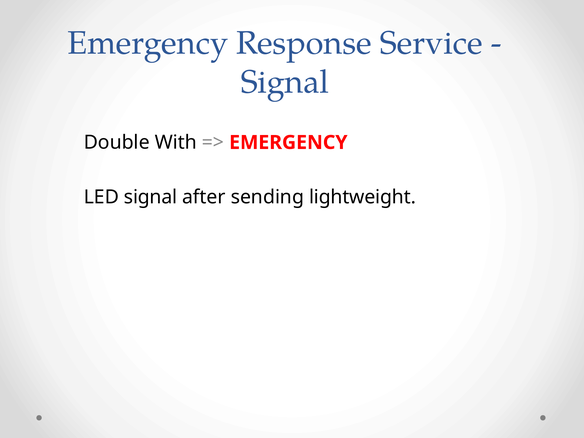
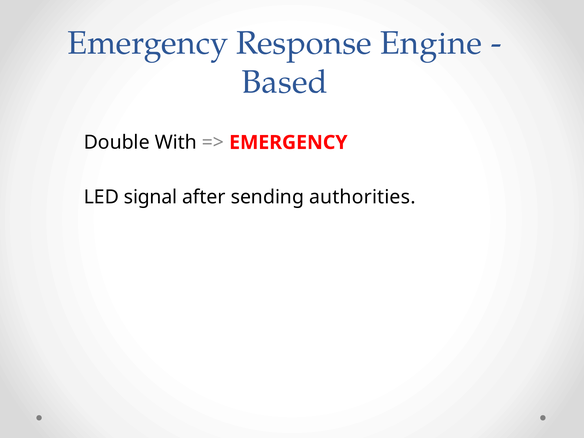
Service: Service -> Engine (431, 43)
Signal: Signal -> Based (285, 82)
lightweight: lightweight -> authorities (362, 197)
